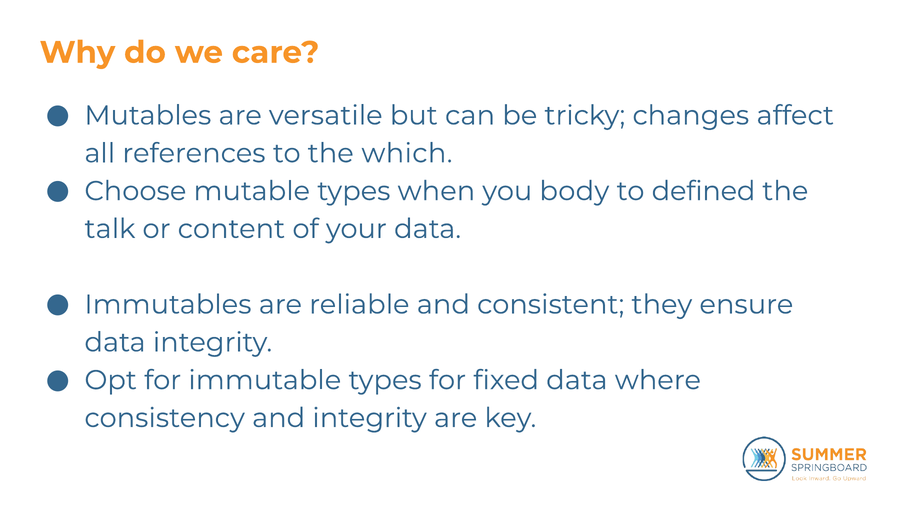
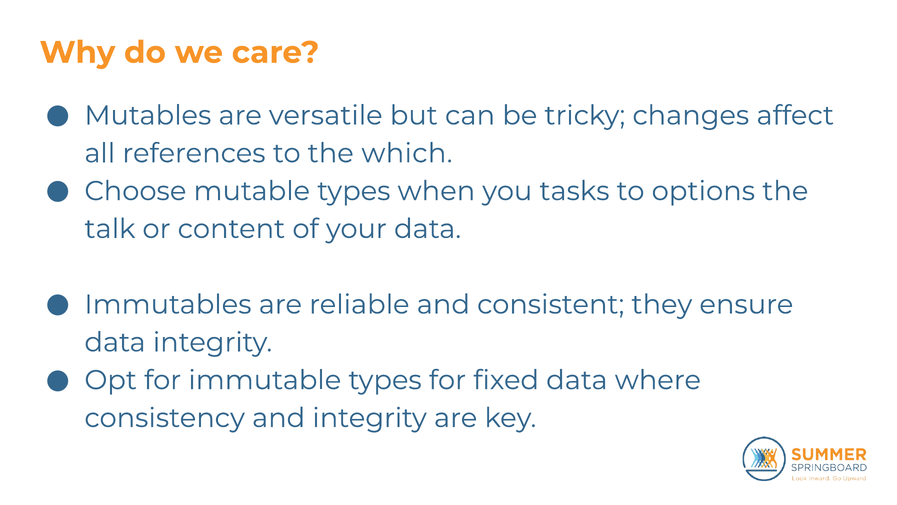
body: body -> tasks (574, 191)
defined: defined -> options (703, 191)
